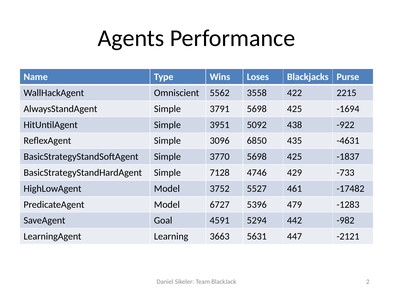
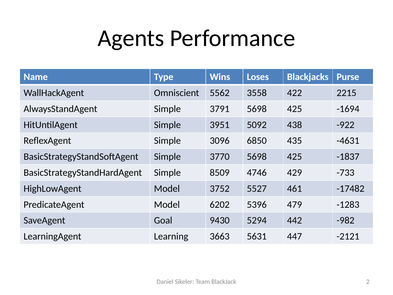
7128: 7128 -> 8509 (220, 172)
6727: 6727 -> 6202 (220, 204)
4591: 4591 -> 9430 (220, 220)
